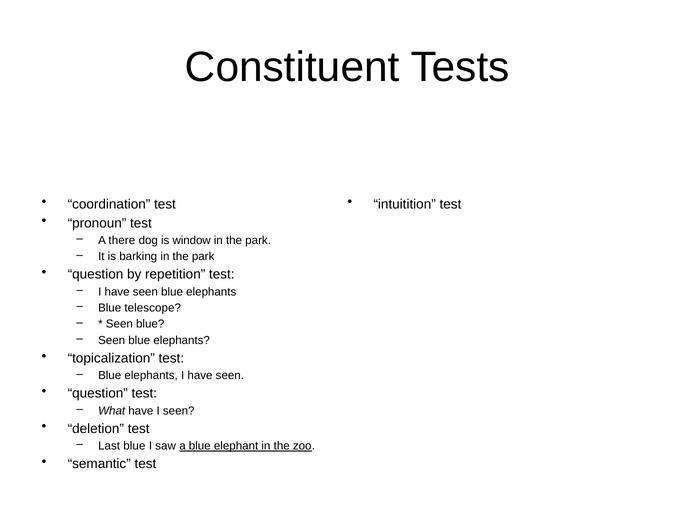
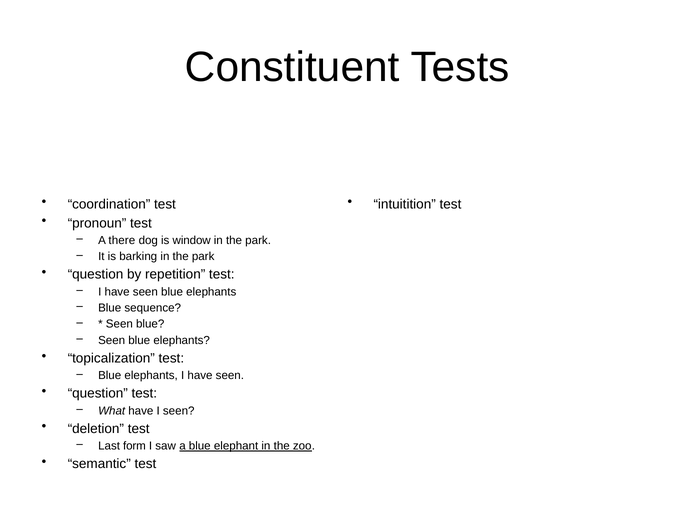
telescope: telescope -> sequence (153, 308)
Last blue: blue -> form (134, 446)
